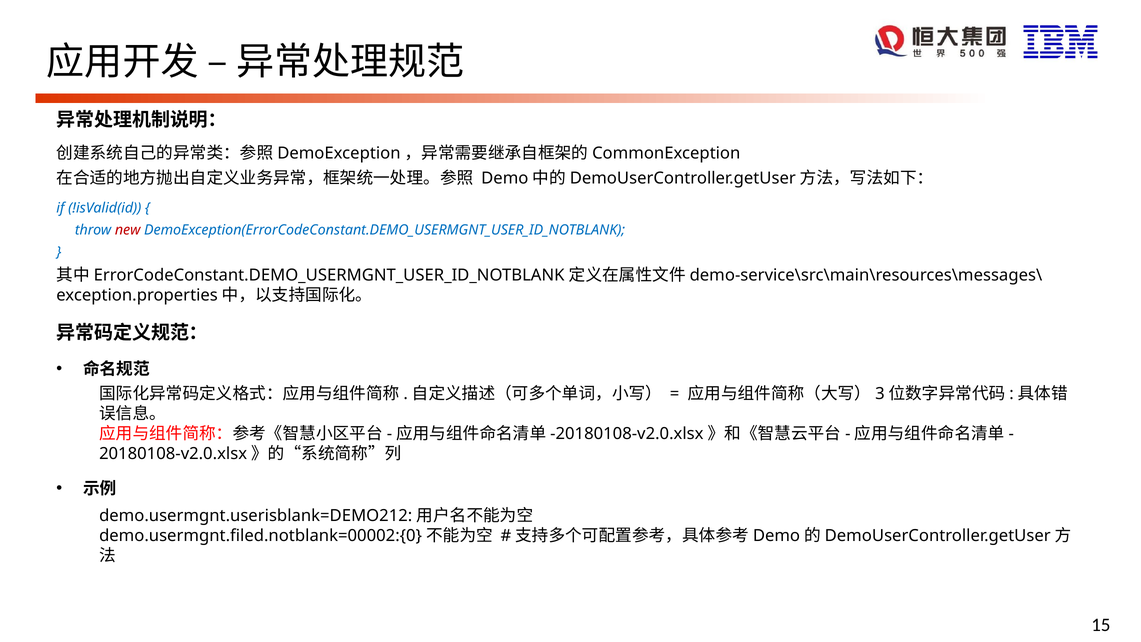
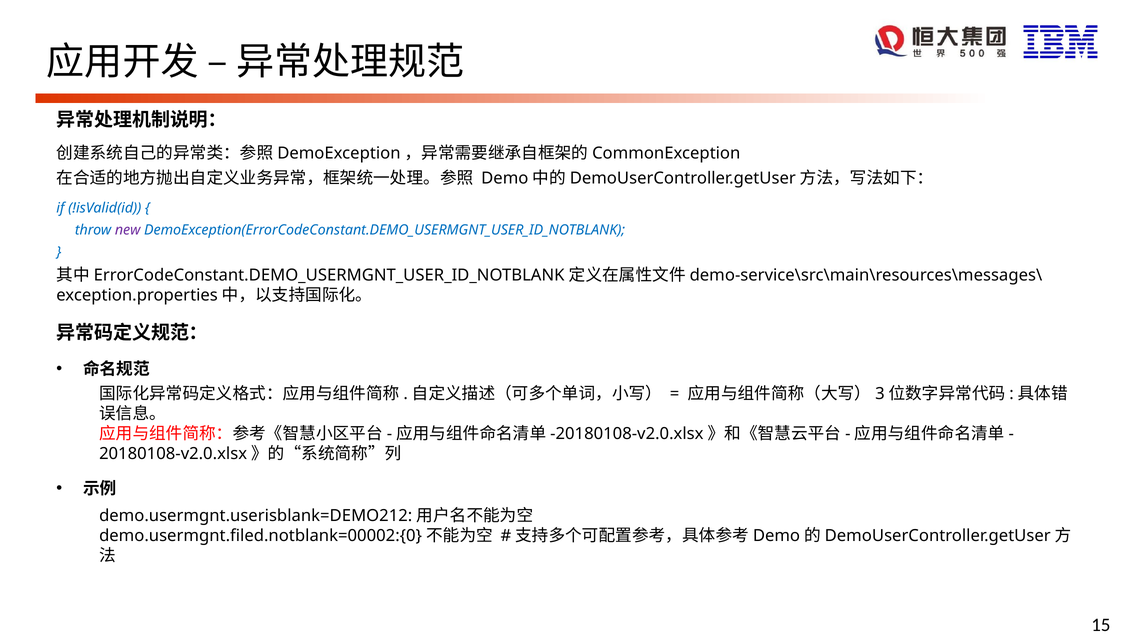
new colour: red -> purple (128, 230)
